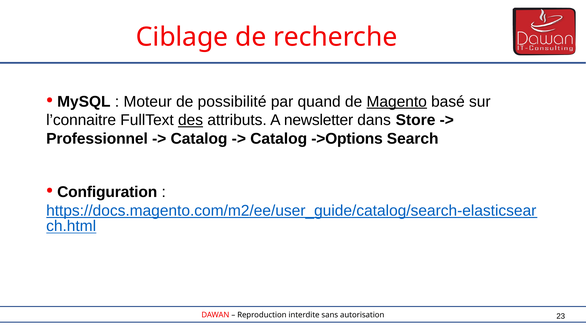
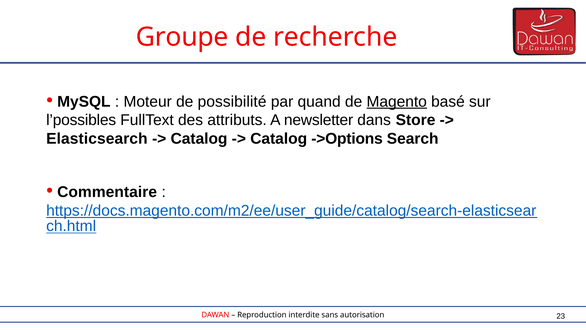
Ciblage: Ciblage -> Groupe (182, 37)
l’connaitre: l’connaitre -> l’possibles (81, 120)
des underline: present -> none (191, 120)
Professionnel: Professionnel -> Elasticsearch (97, 139)
Configuration: Configuration -> Commentaire (107, 192)
